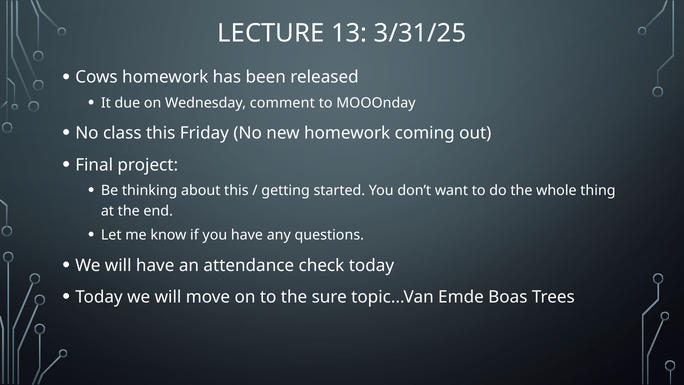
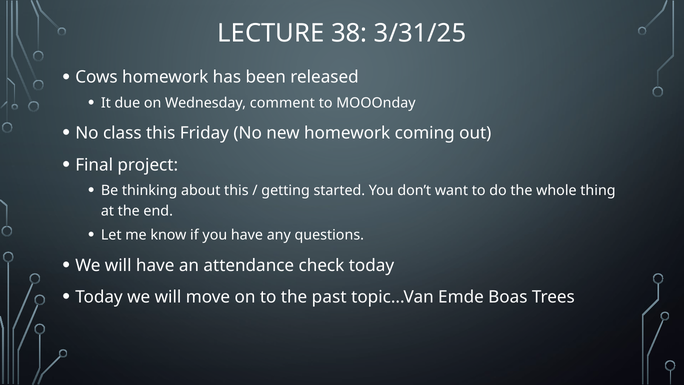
13: 13 -> 38 (349, 33)
sure: sure -> past (329, 297)
